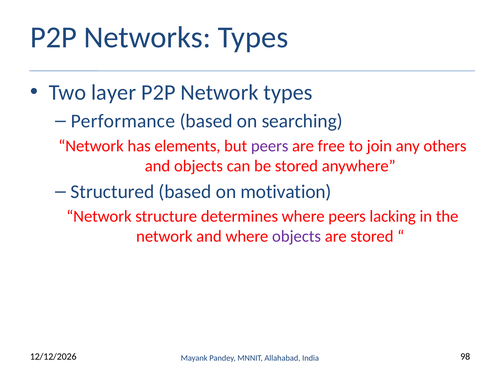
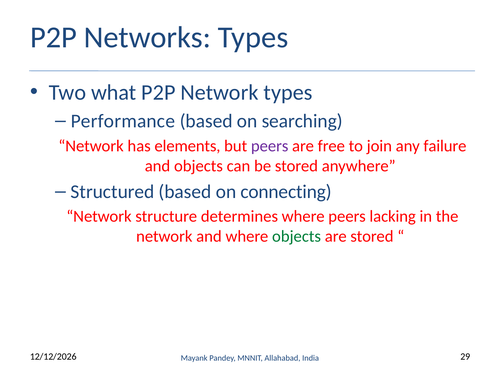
layer: layer -> what (114, 92)
others: others -> failure (445, 146)
motivation: motivation -> connecting (286, 192)
objects colour: purple -> green (297, 236)
98: 98 -> 29 (465, 357)
